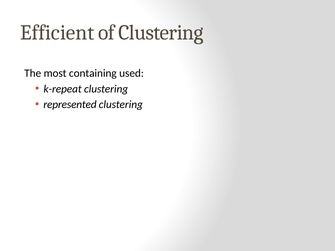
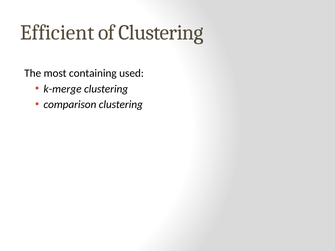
k-repeat: k-repeat -> k-merge (63, 89)
represented: represented -> comparison (70, 105)
